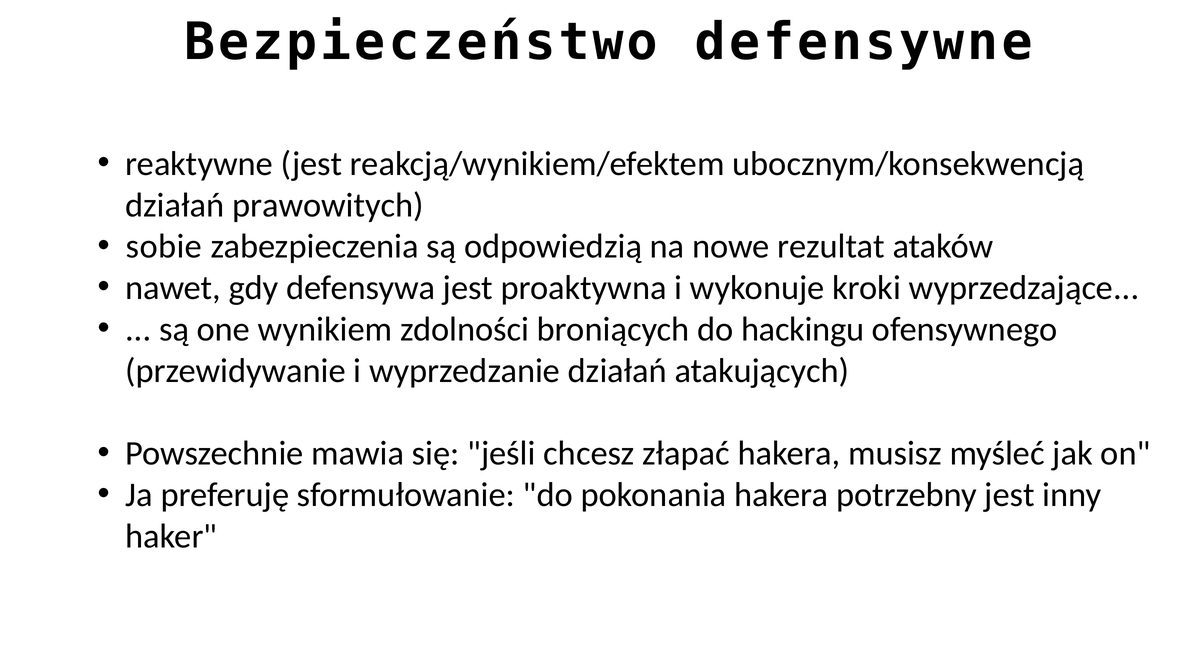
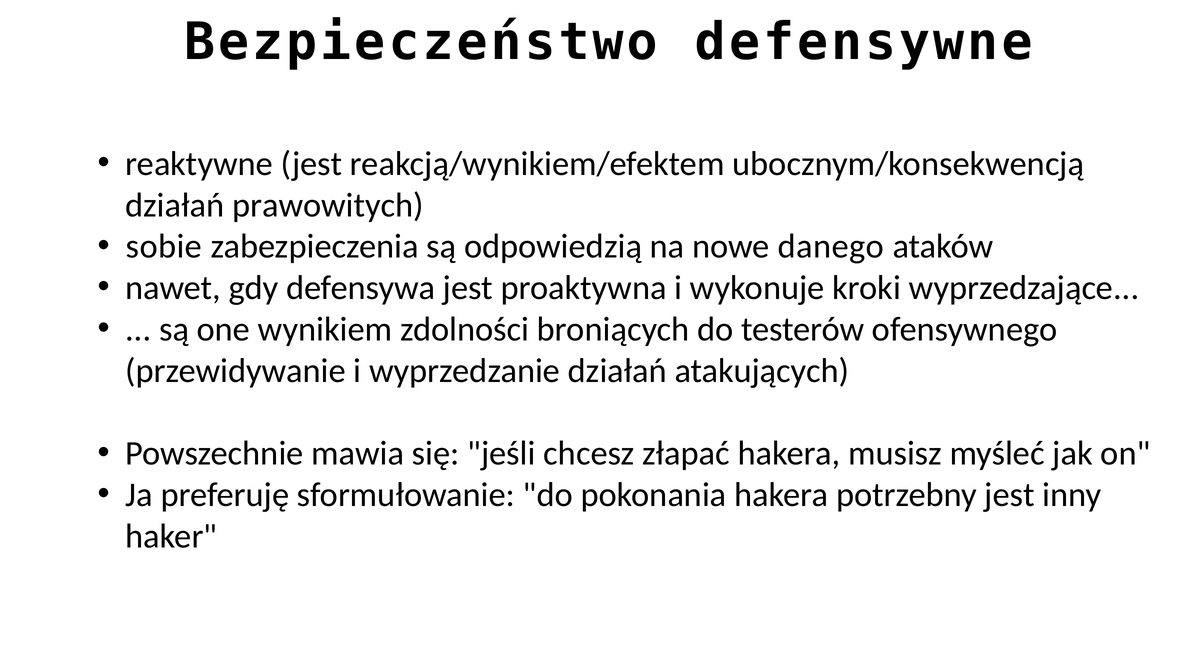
rezultat: rezultat -> danego (831, 246)
hackingu: hackingu -> testerów (803, 329)
